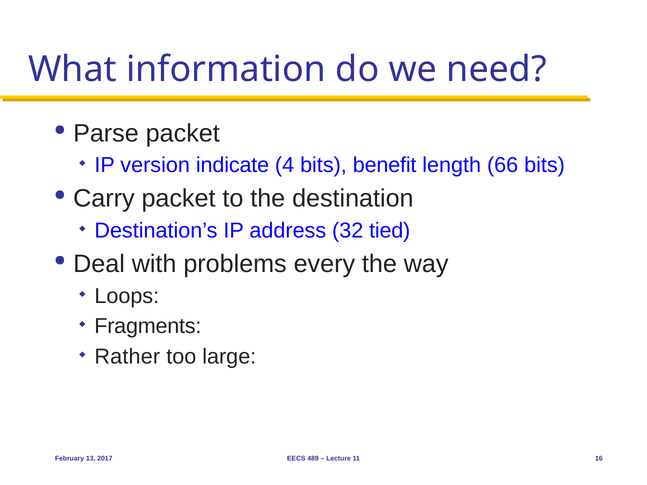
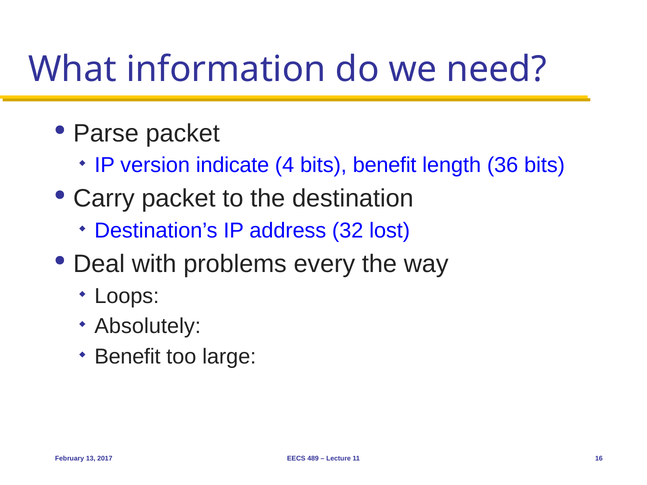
66: 66 -> 36 (503, 165)
tied: tied -> lost (390, 231)
Fragments: Fragments -> Absolutely (148, 327)
Rather: Rather -> Benefit (127, 357)
